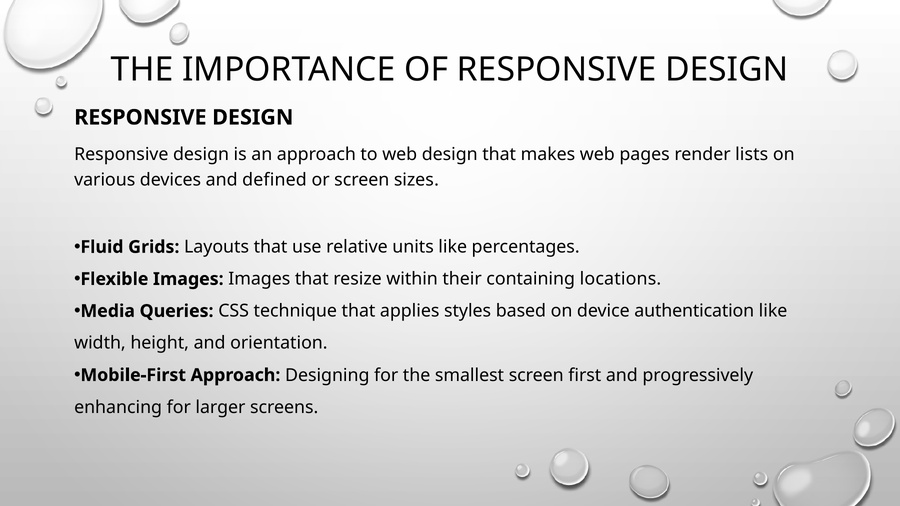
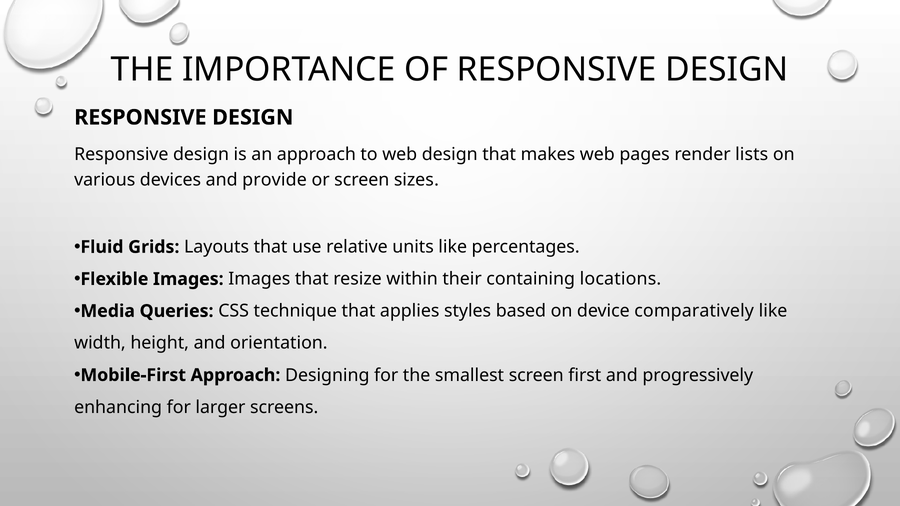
defined: defined -> provide (274, 180)
authentication: authentication -> comparatively (694, 311)
